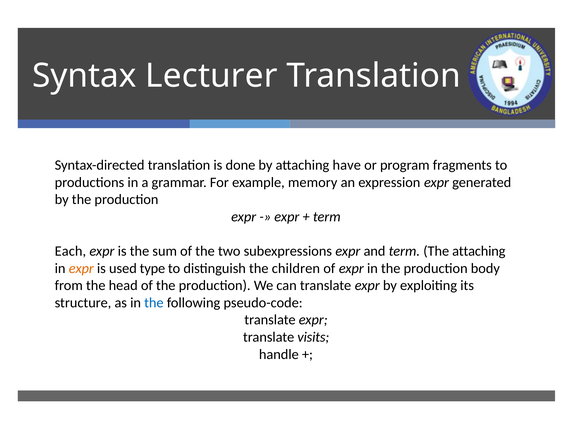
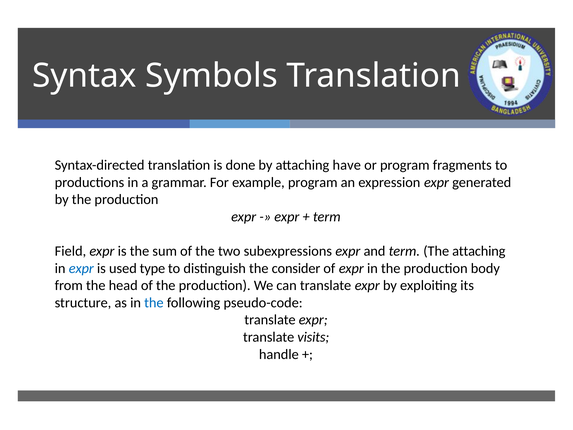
Lecturer: Lecturer -> Symbols (211, 76)
example memory: memory -> program (313, 182)
Each: Each -> Field (70, 251)
expr colour: orange -> blue (81, 268)
children: children -> consider (296, 268)
